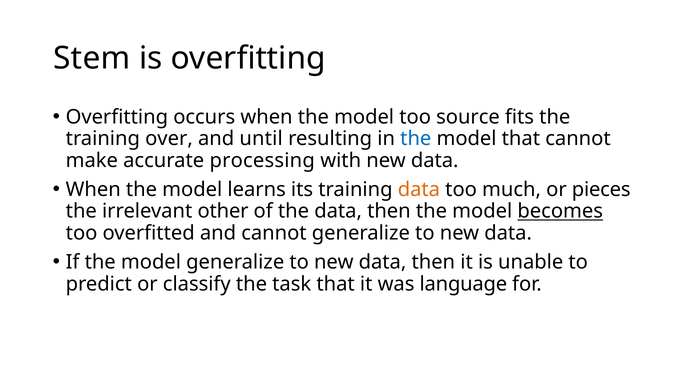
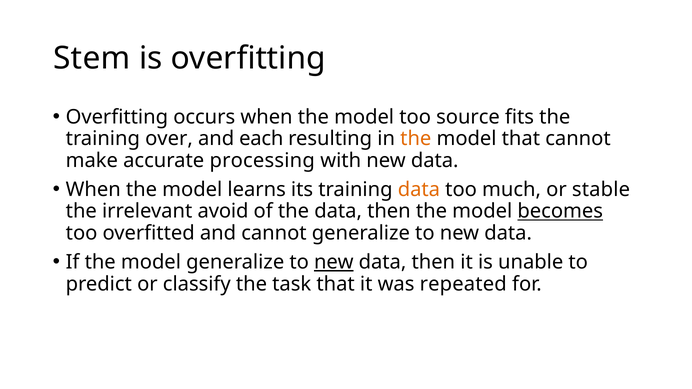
until: until -> each (261, 139)
the colour: blue -> orange (416, 139)
pieces: pieces -> stable (601, 190)
other: other -> avoid (223, 211)
new underline: none -> present (334, 262)
language: language -> repeated (463, 284)
